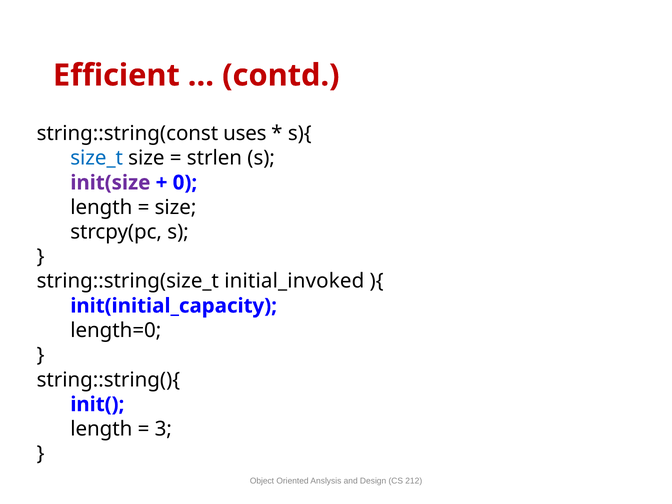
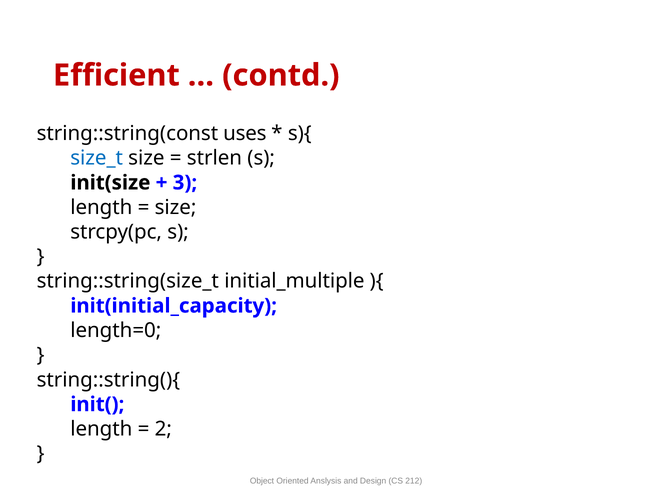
init(size colour: purple -> black (110, 183)
0: 0 -> 3 (185, 183)
initial_invoked: initial_invoked -> initial_multiple (294, 281)
3: 3 -> 2 (163, 429)
